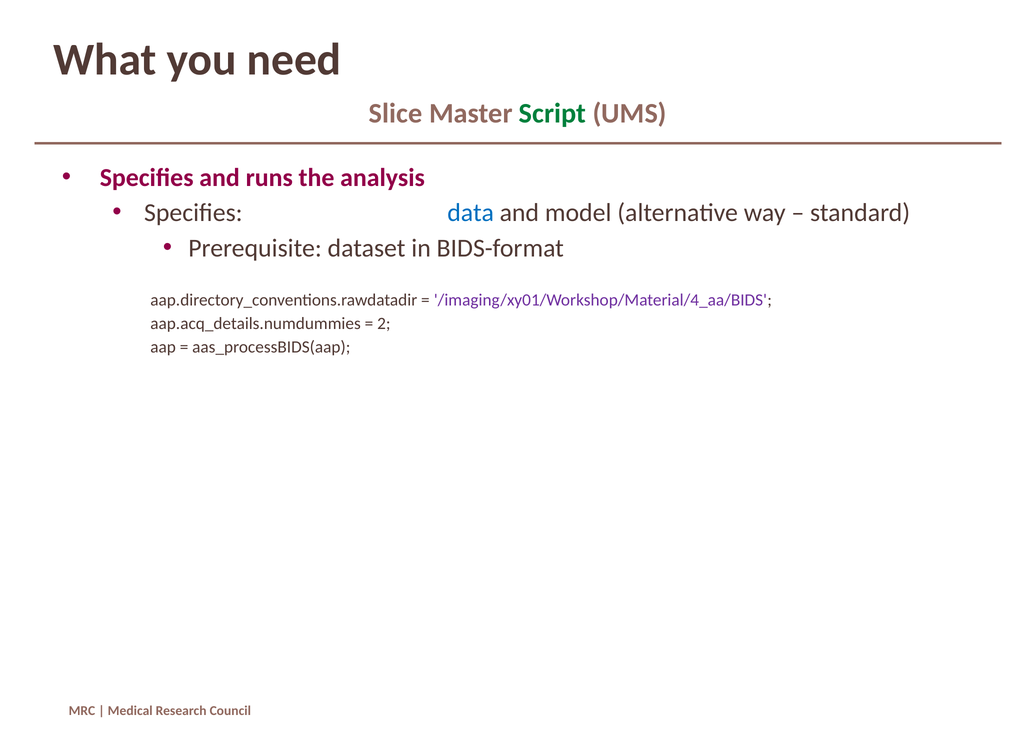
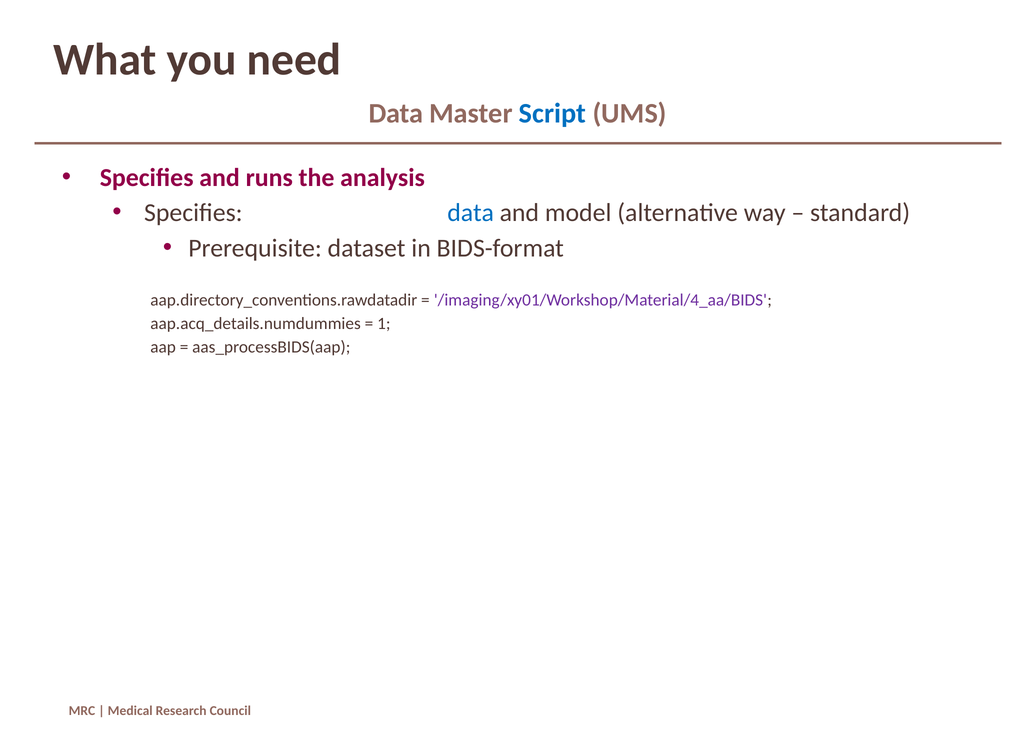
Slice: Slice -> Data (396, 113)
Script colour: green -> blue (553, 113)
2: 2 -> 1 (384, 324)
